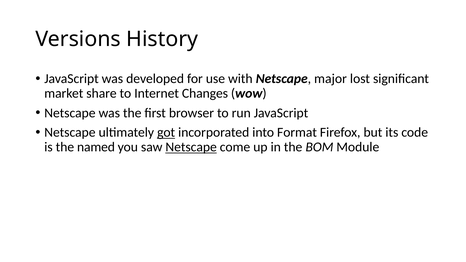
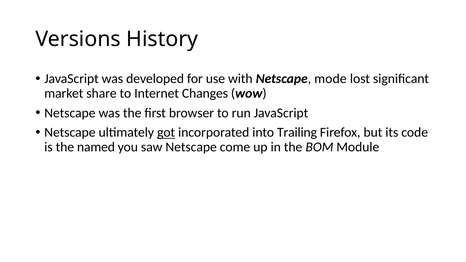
major: major -> mode (330, 79)
Format: Format -> Trailing (297, 133)
Netscape underline: present -> none (191, 147)
